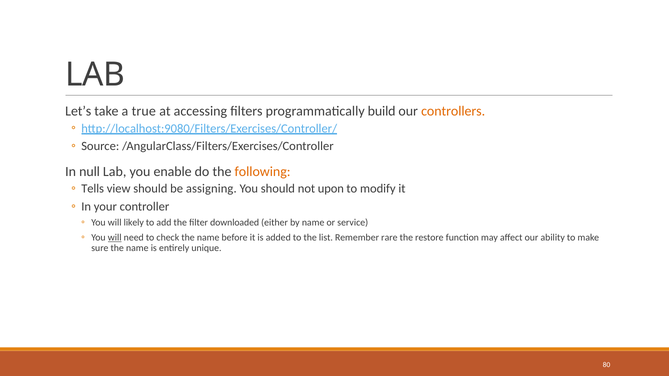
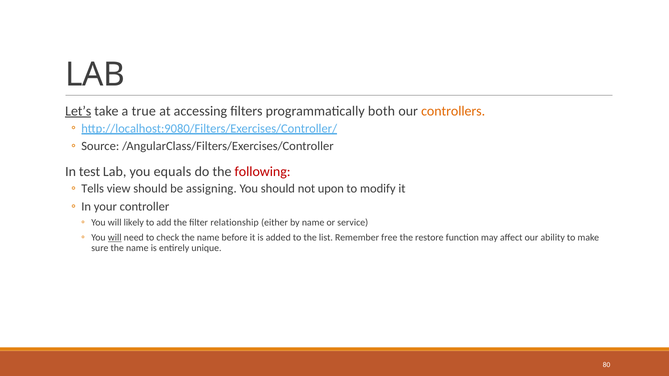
Let’s underline: none -> present (78, 111)
build: build -> both (381, 111)
null: null -> test (90, 172)
enable: enable -> equals (172, 172)
following colour: orange -> red (263, 172)
downloaded: downloaded -> relationship (235, 223)
rare: rare -> free (389, 238)
